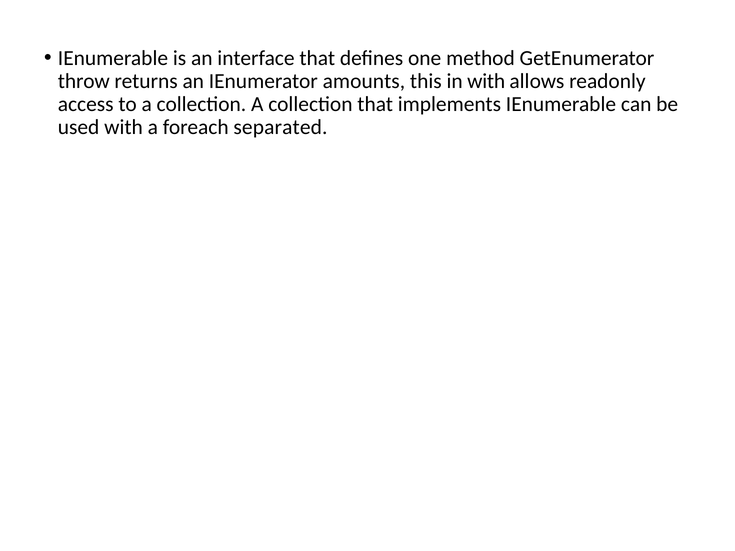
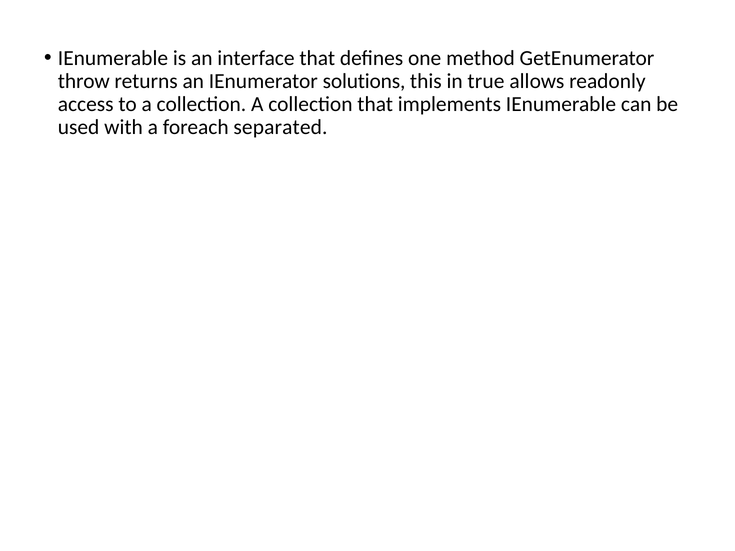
amounts: amounts -> solutions (364, 81)
in with: with -> true (486, 81)
